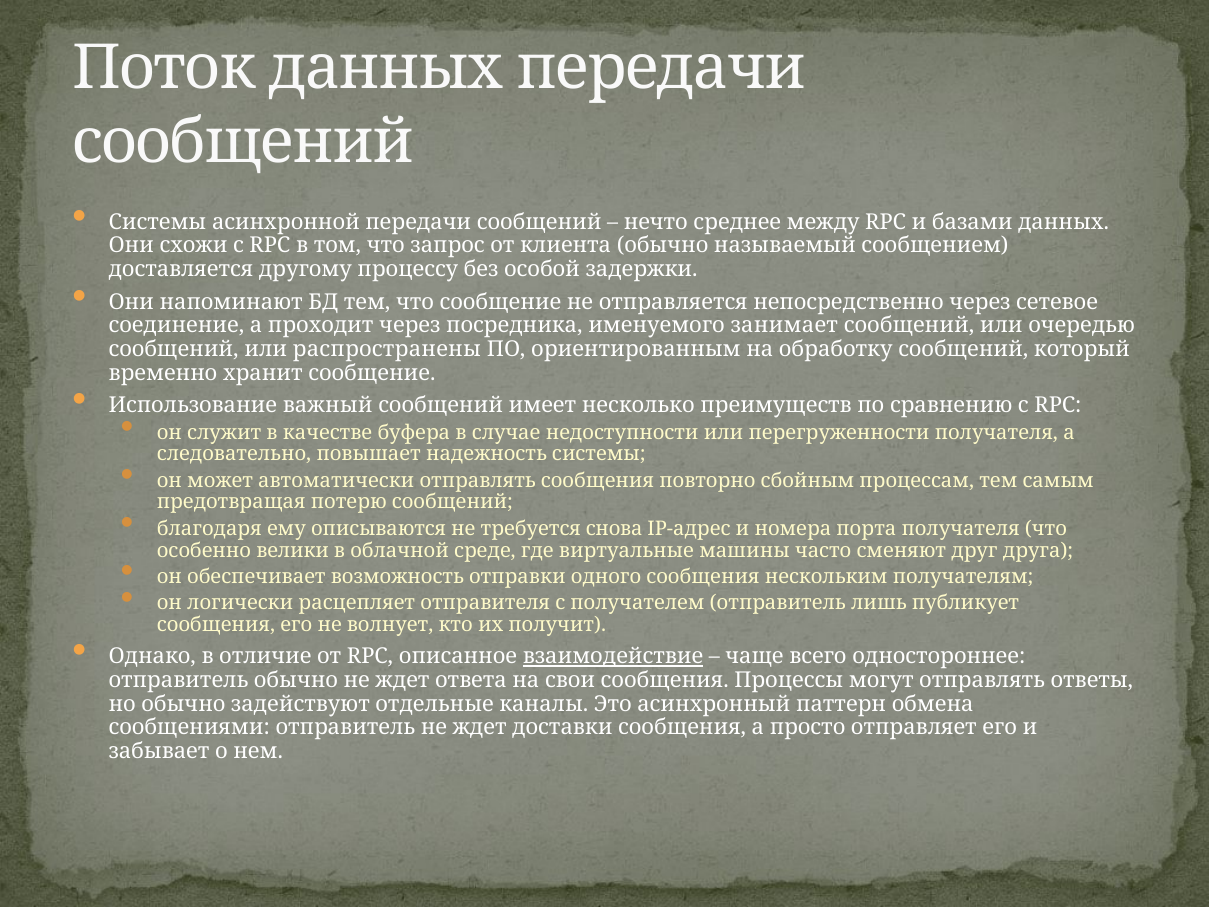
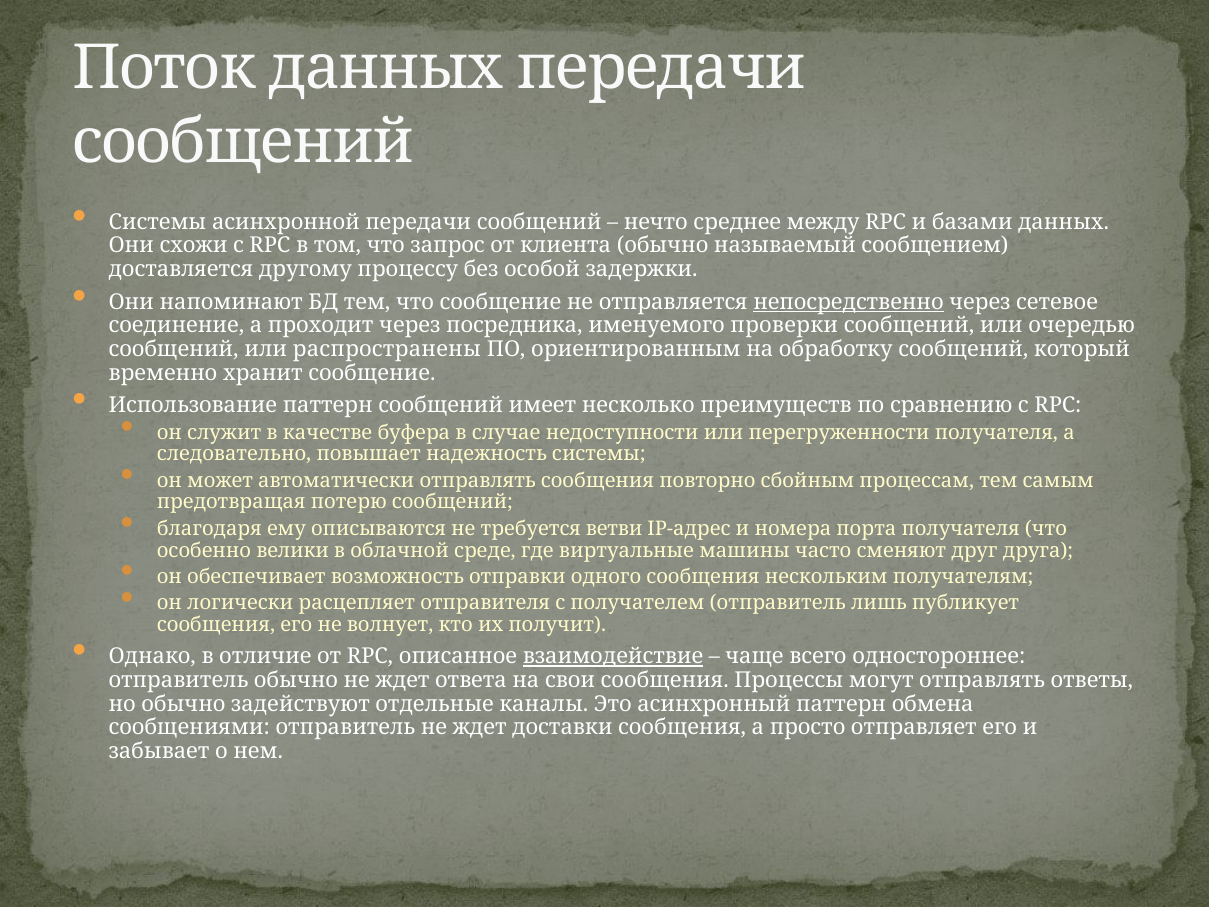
непосредственно underline: none -> present (848, 302)
занимает: занимает -> проверки (784, 326)
Использование важный: важный -> паттерн (328, 405)
снова: снова -> ветви (614, 528)
